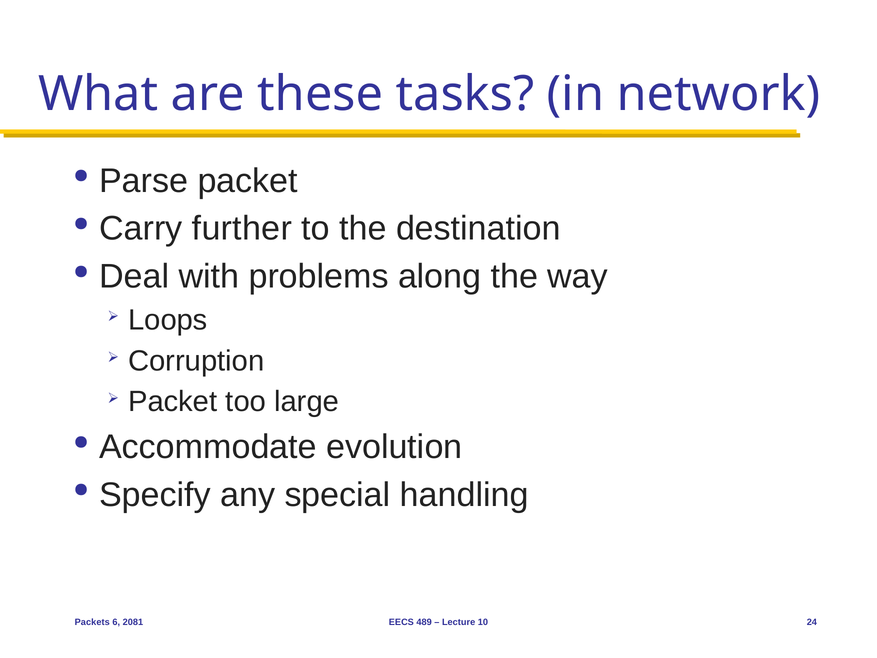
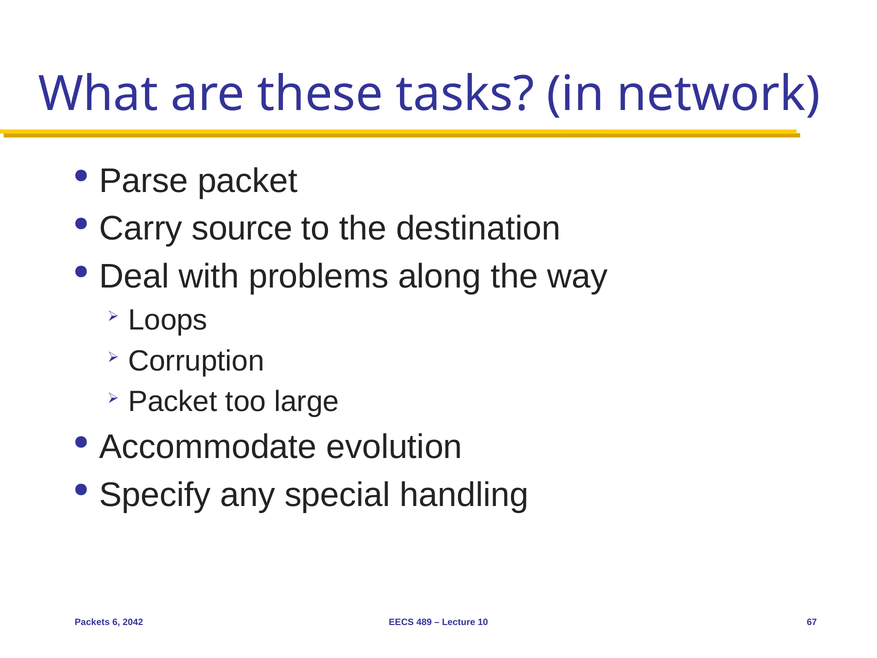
further: further -> source (242, 229)
2081: 2081 -> 2042 (133, 622)
24: 24 -> 67 (812, 622)
